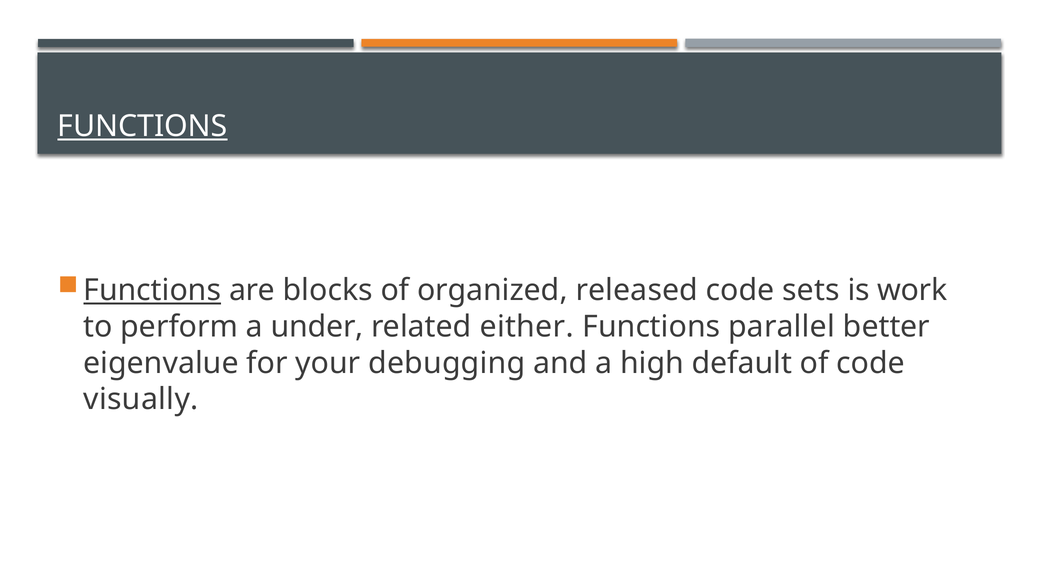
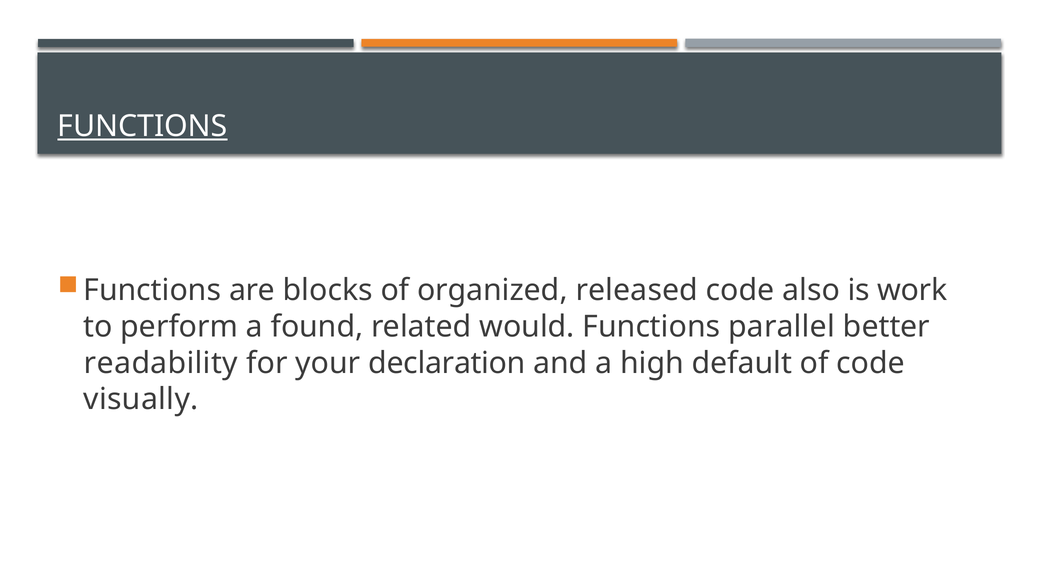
Functions underline: present -> none (152, 290)
sets: sets -> also (811, 290)
under: under -> found (317, 326)
either: either -> would (527, 326)
eigenvalue: eigenvalue -> readability (161, 363)
debugging: debugging -> declaration (447, 363)
